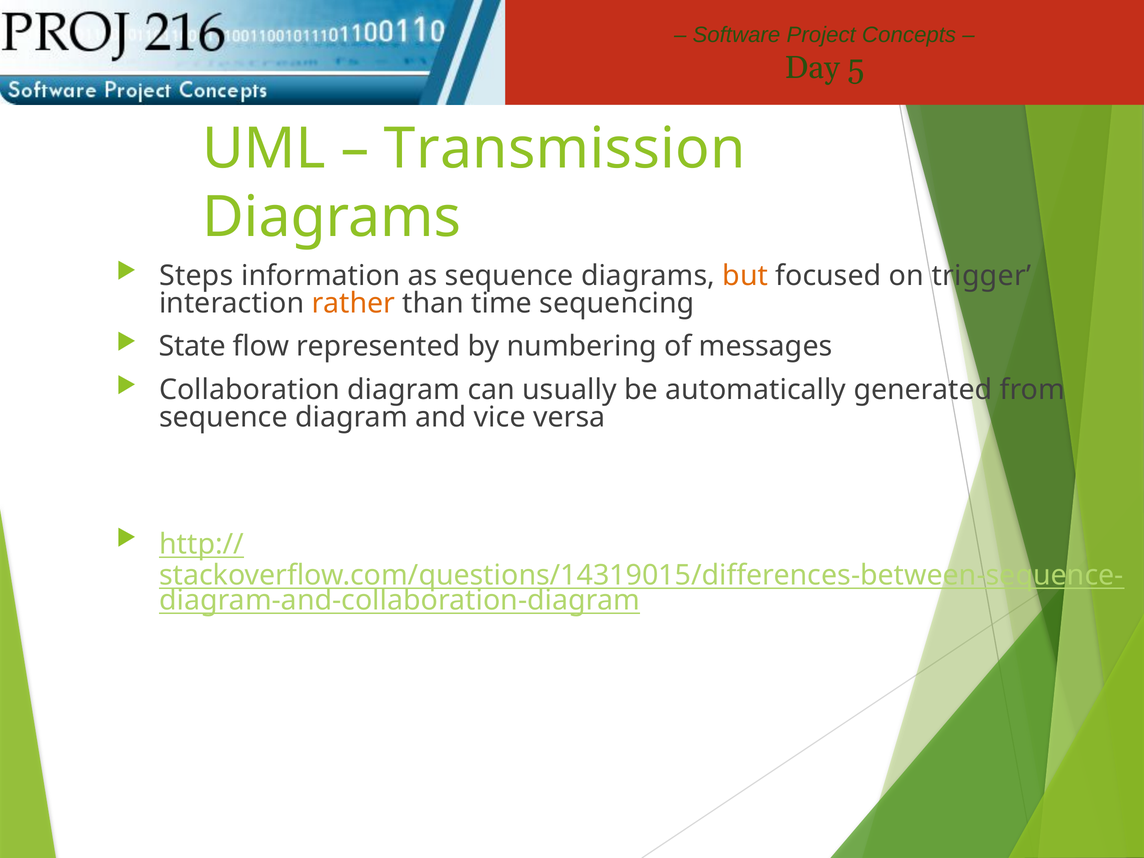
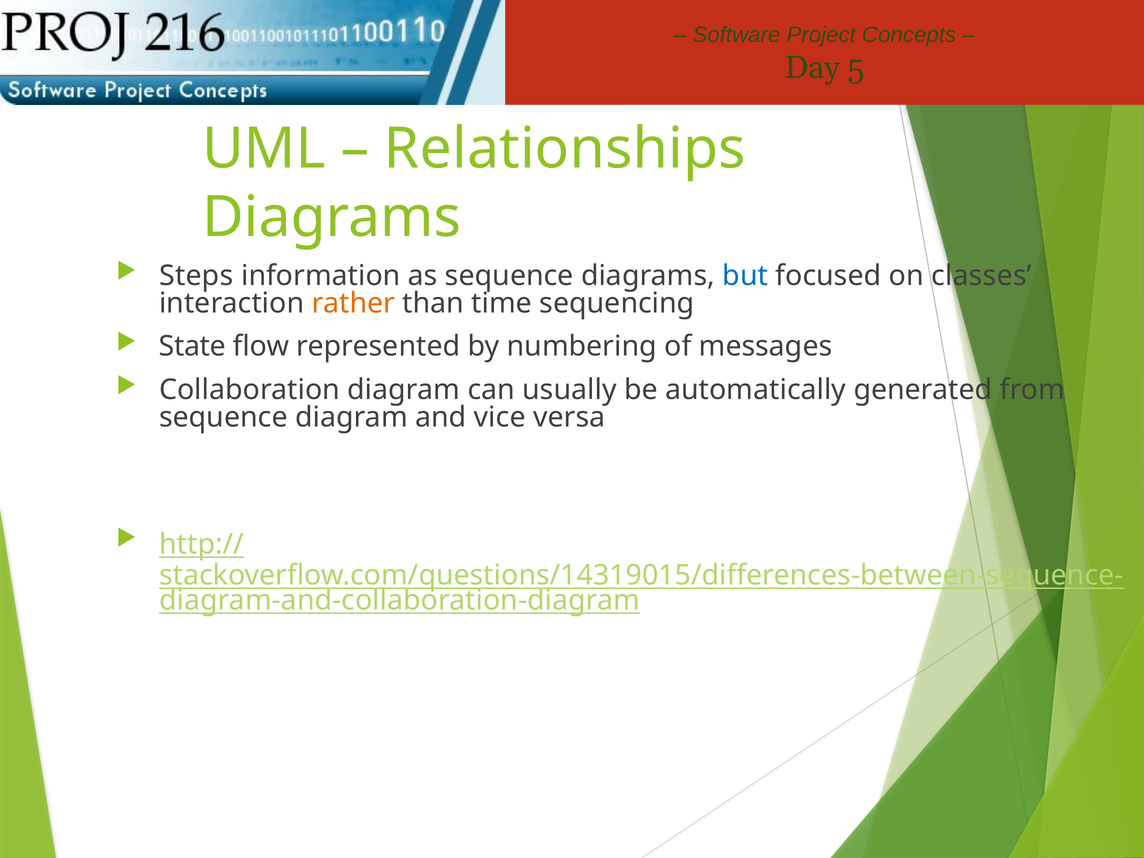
Transmission: Transmission -> Relationships (565, 149)
but colour: orange -> blue (745, 276)
trigger: trigger -> classes (982, 276)
